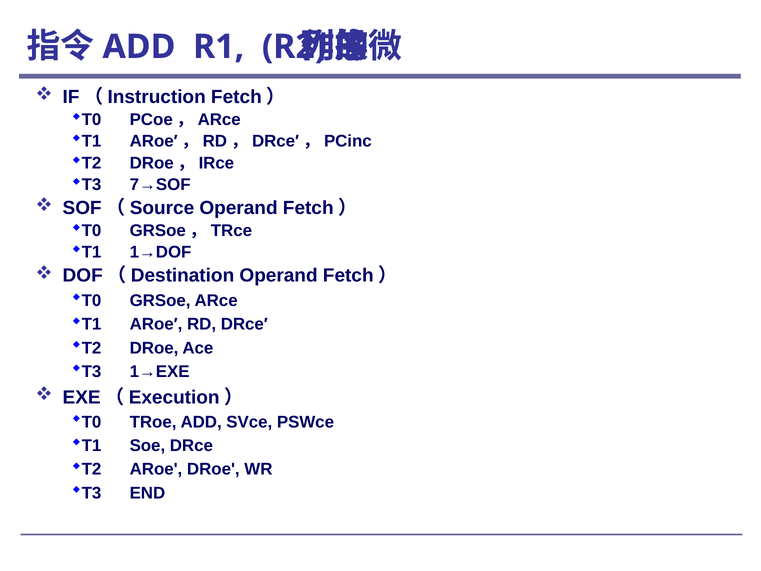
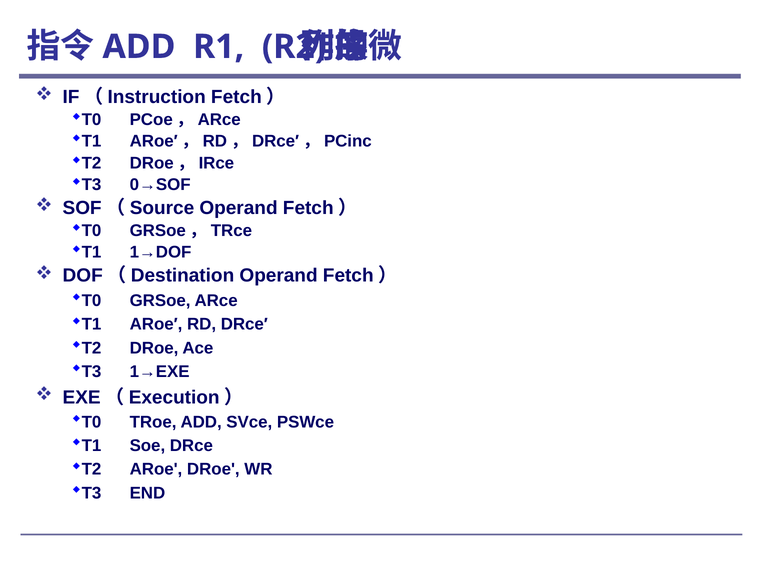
7→SOF: 7→SOF -> 0→SOF (160, 185)
